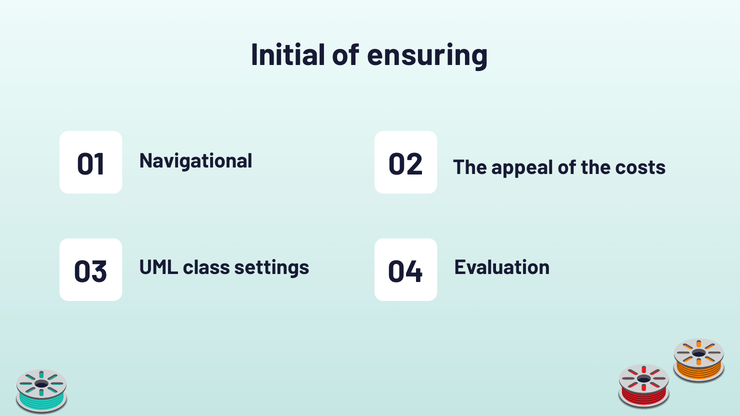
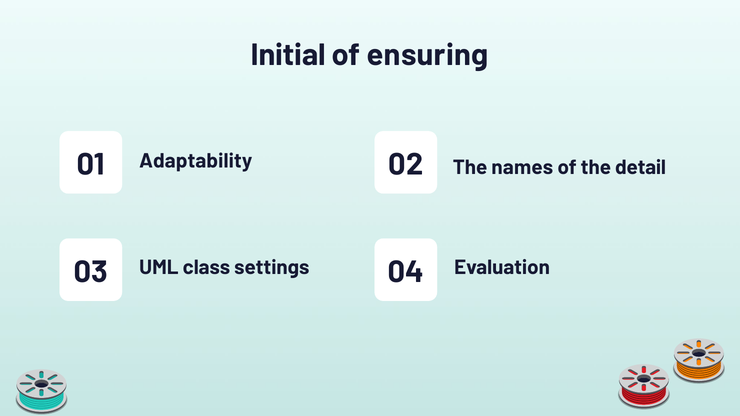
Navigational: Navigational -> Adaptability (196, 161)
appeal: appeal -> names (522, 168)
costs: costs -> detail (641, 168)
